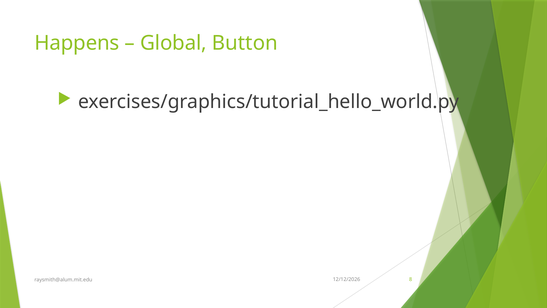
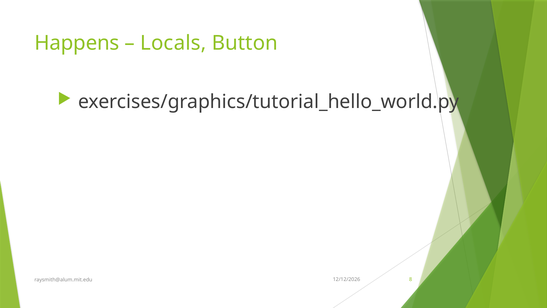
Global: Global -> Locals (173, 43)
